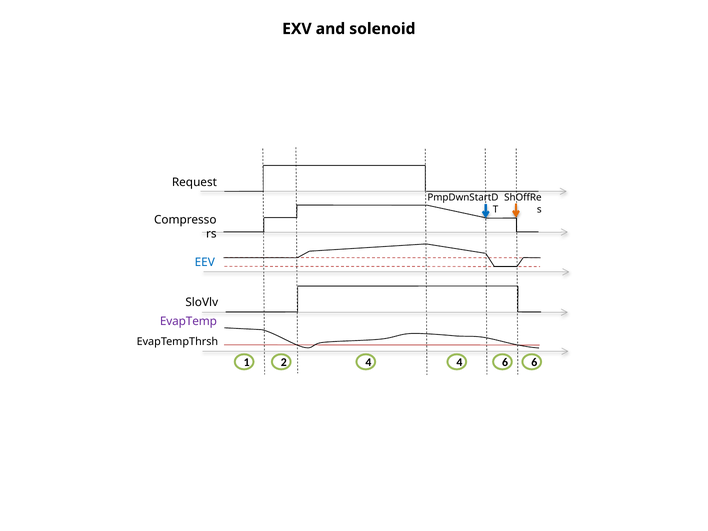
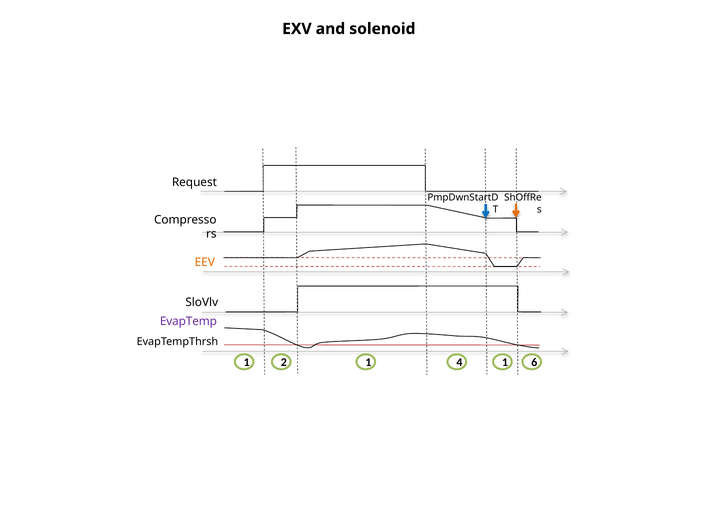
EEV colour: blue -> orange (205, 263)
2 4: 4 -> 1 (368, 363)
4 6: 6 -> 1 (505, 363)
